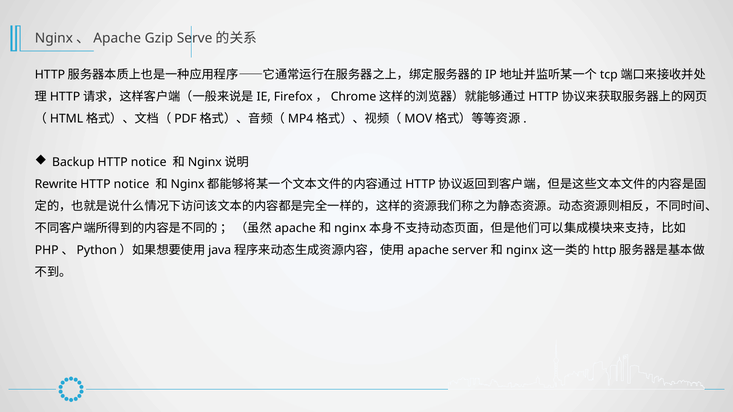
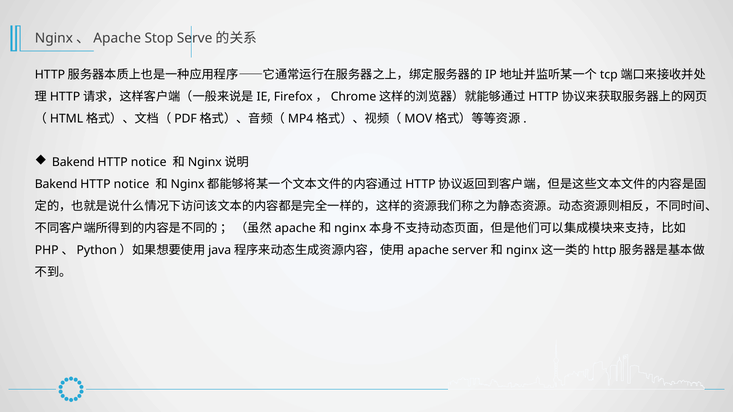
Gzip: Gzip -> Stop (159, 38)
Backup: Backup -> Bakend (73, 163)
Rewrite: Rewrite -> Bakend (56, 185)
